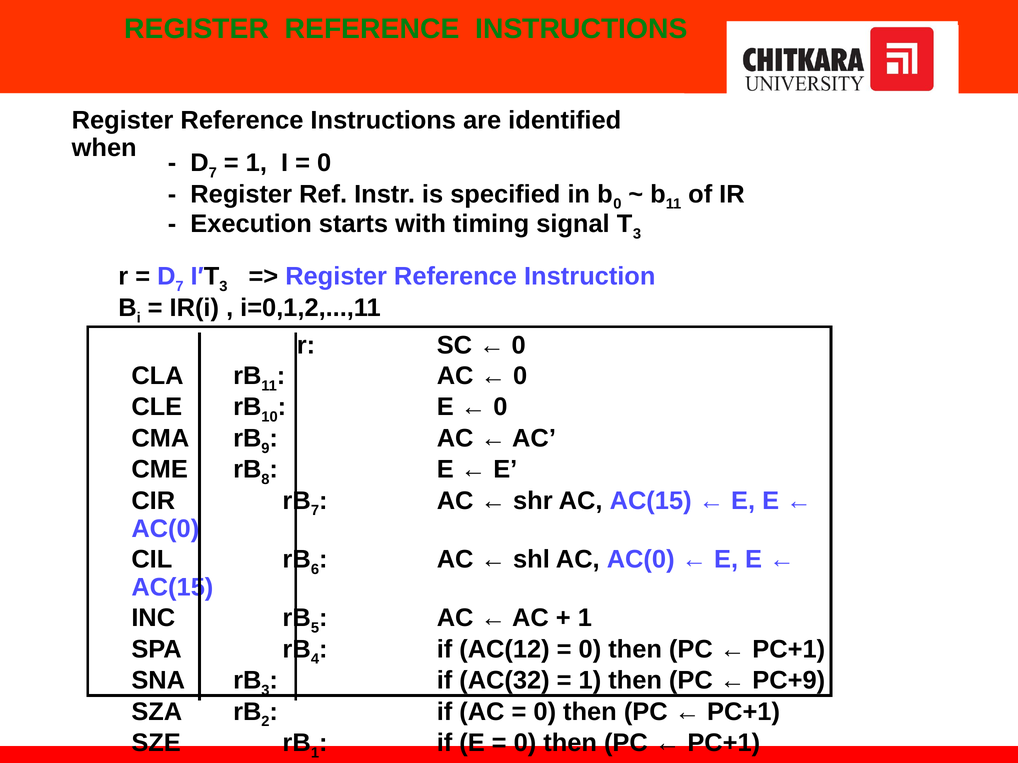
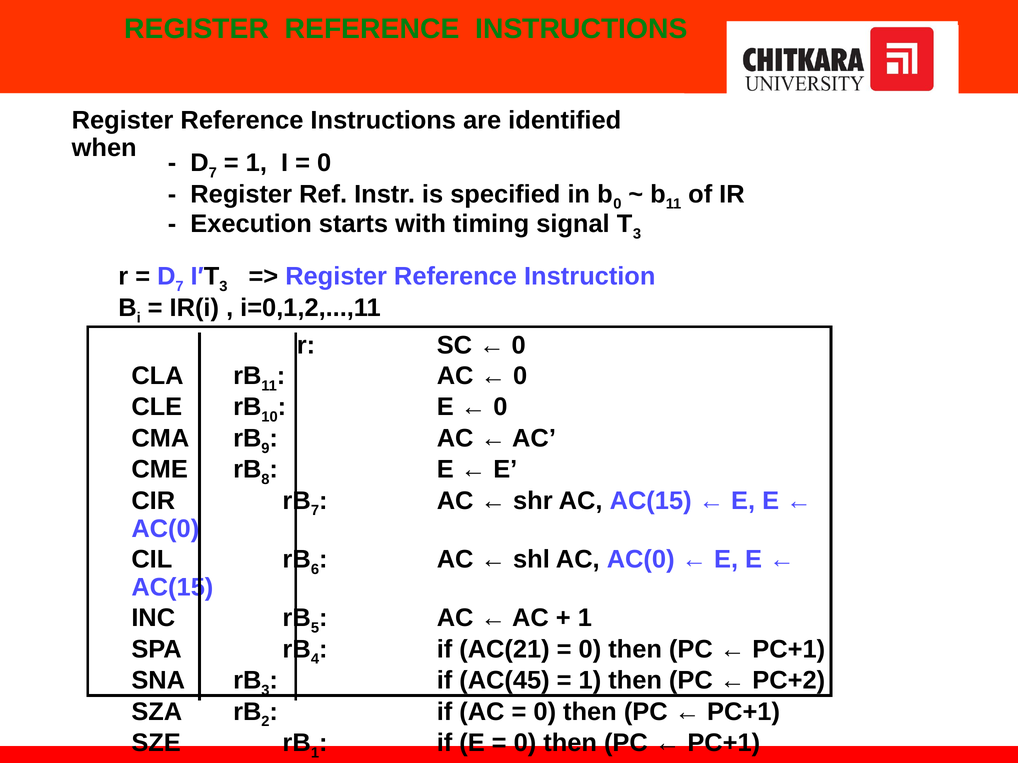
AC(12: AC(12 -> AC(21 (504, 650)
AC(32: AC(32 -> AC(45 (504, 681)
PC+9: PC+9 -> PC+2 (789, 681)
